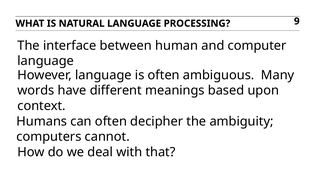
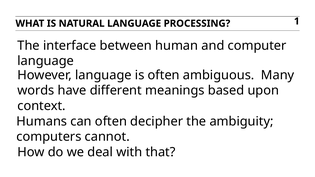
9: 9 -> 1 (297, 21)
